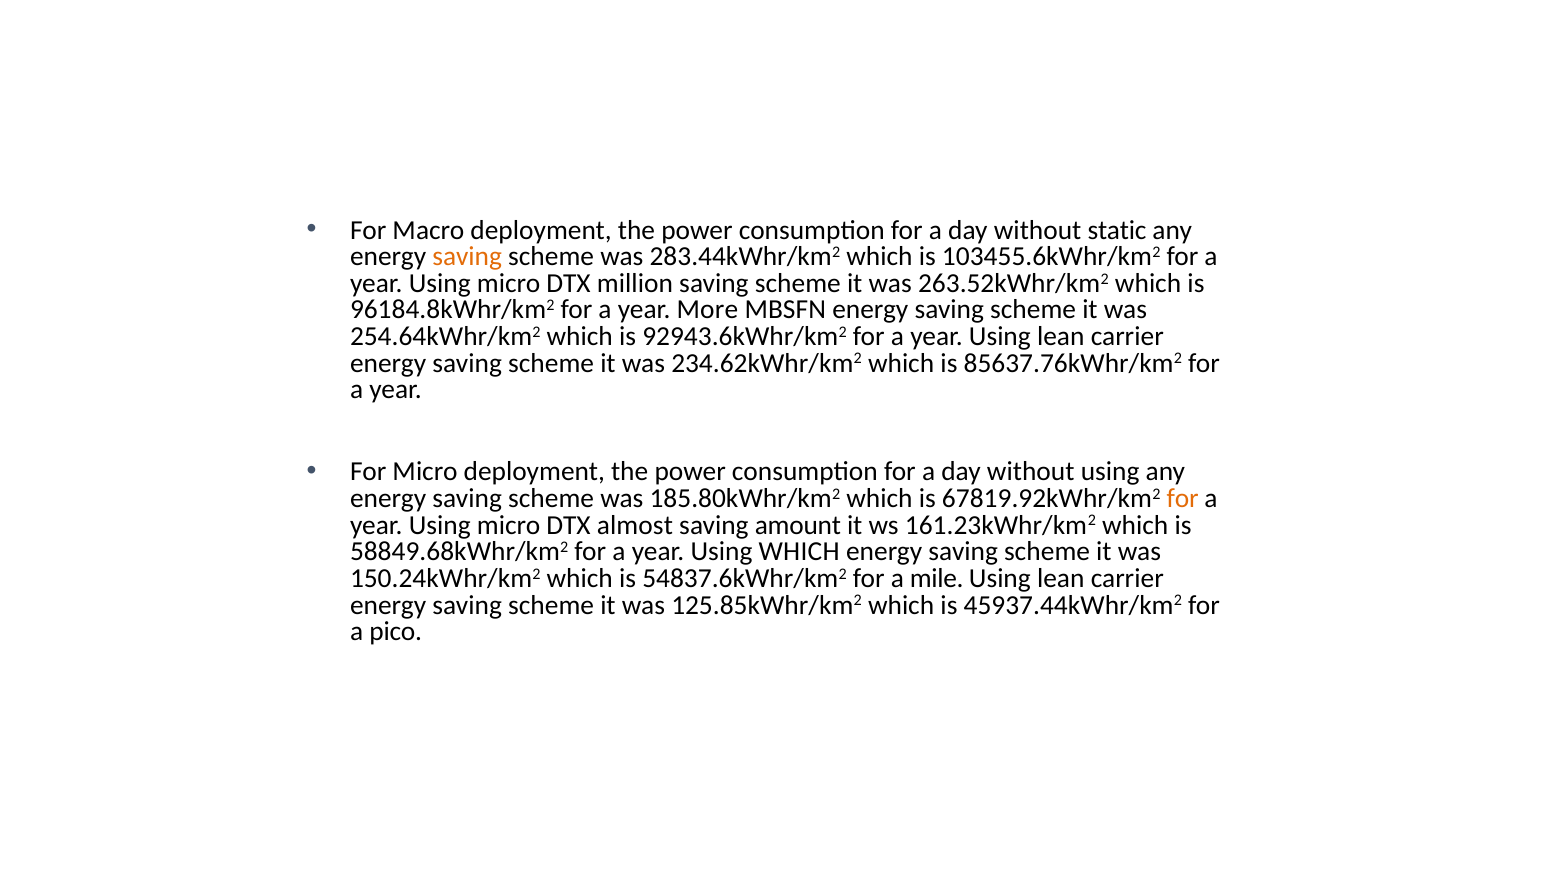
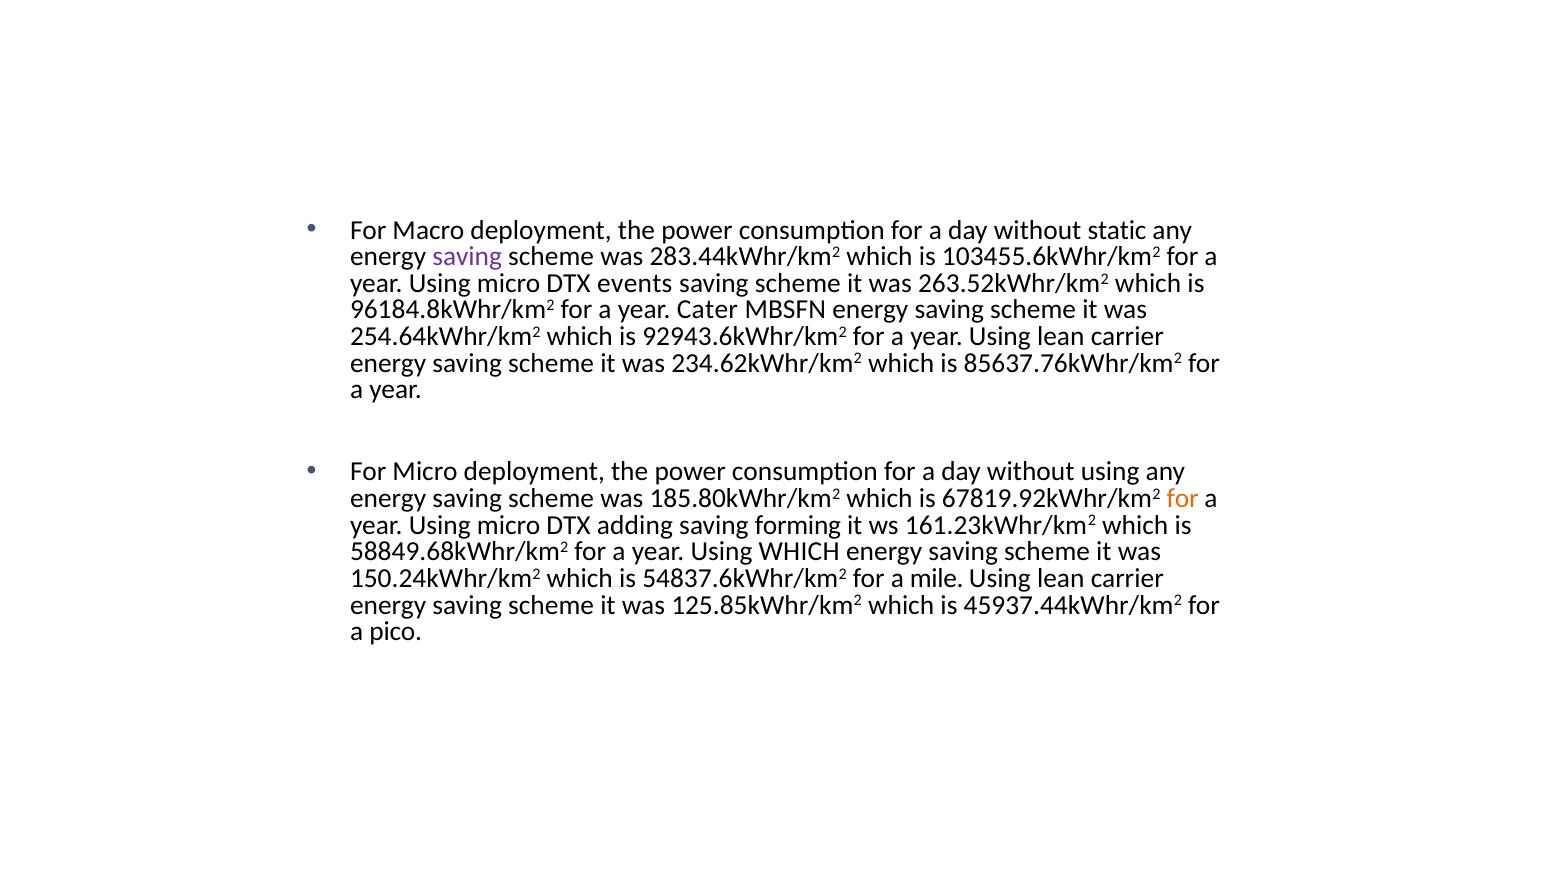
saving colour: orange -> purple (467, 257)
million: million -> events (635, 283)
More: More -> Cater (707, 310)
almost: almost -> adding (635, 525)
amount: amount -> forming (798, 525)
